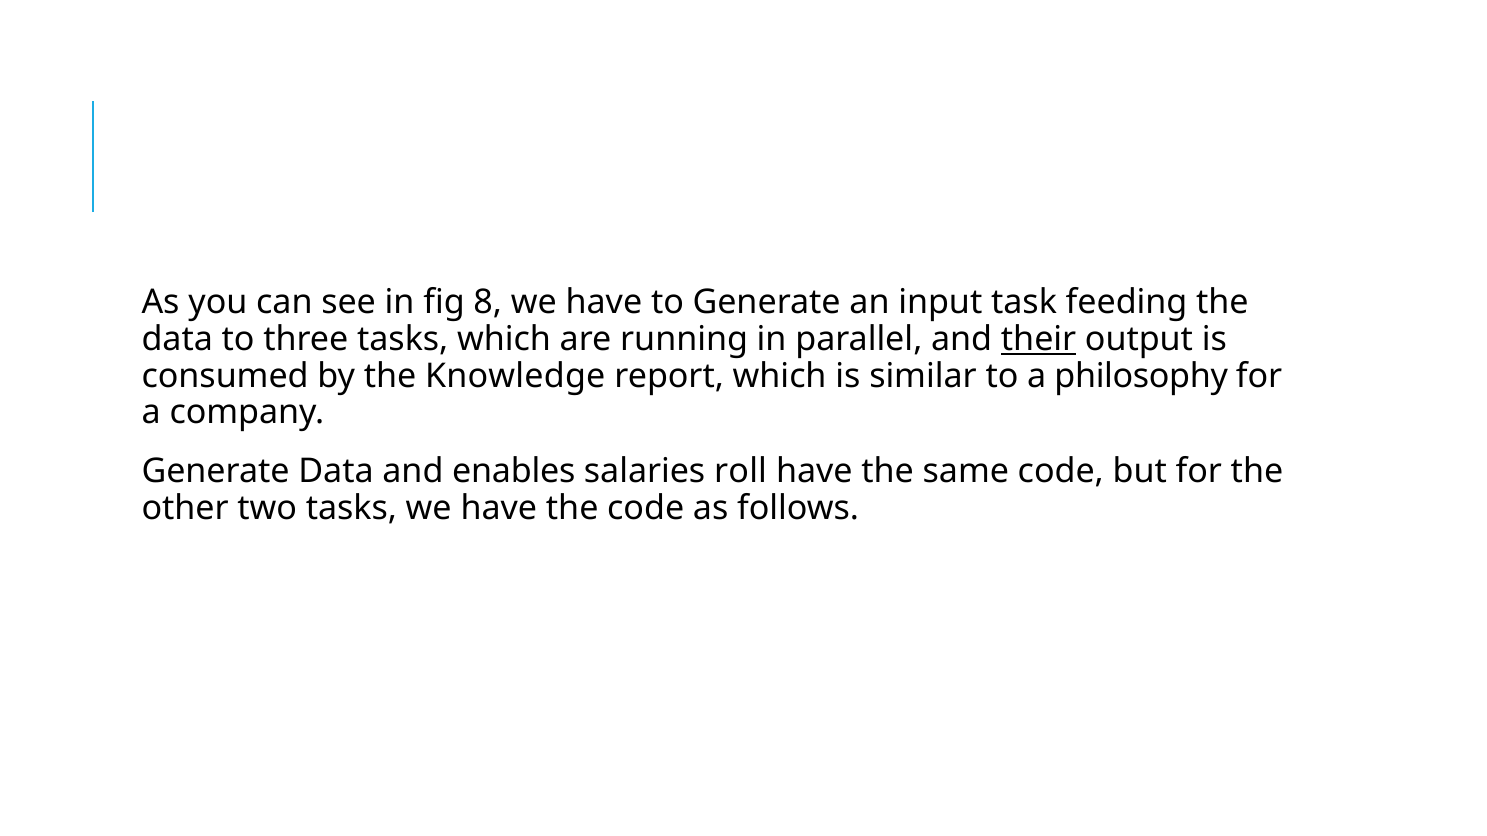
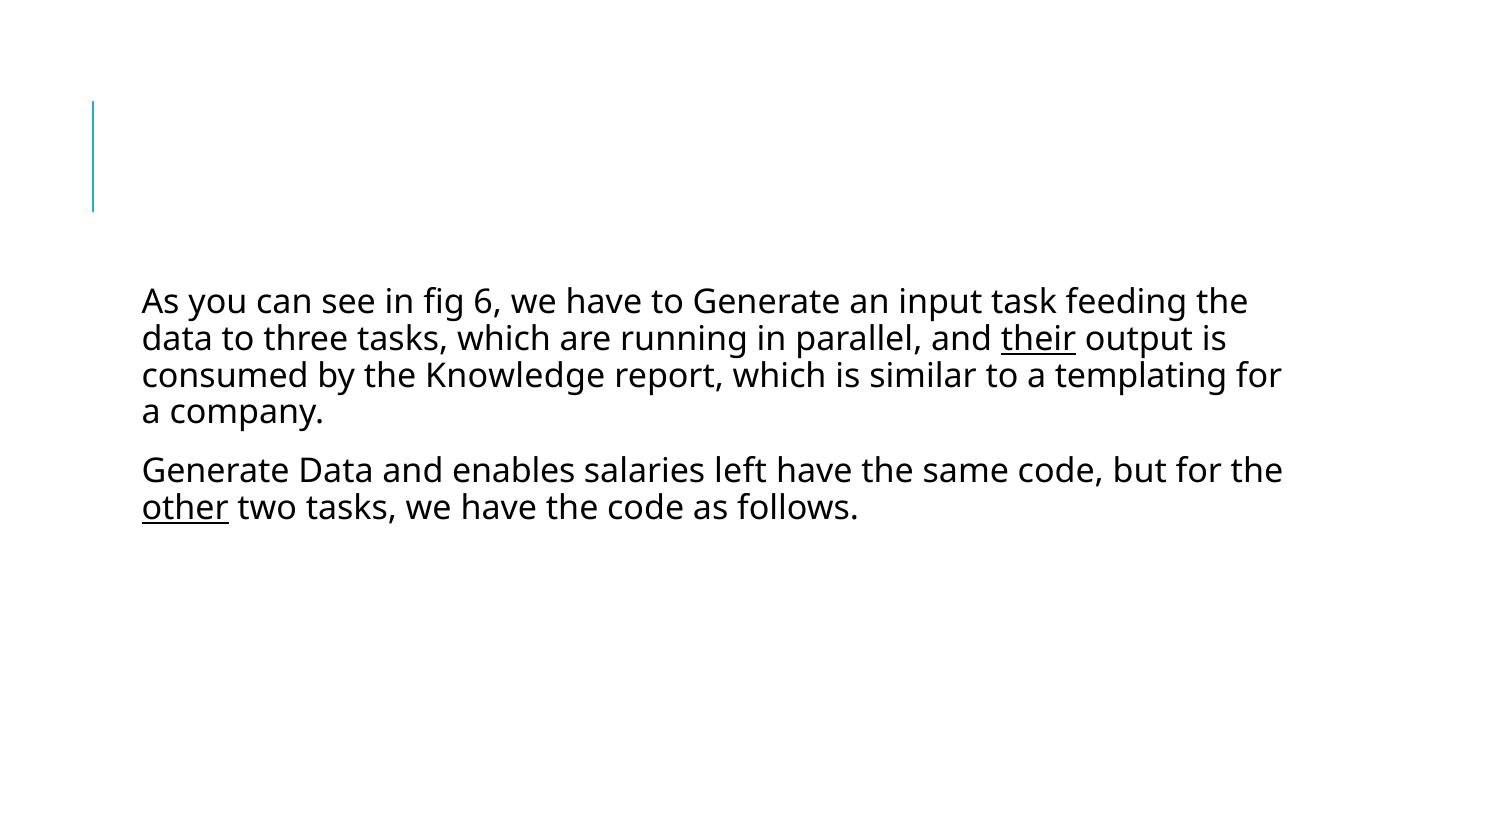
8: 8 -> 6 (488, 303)
philosophy: philosophy -> templating (1141, 376)
roll: roll -> left (741, 471)
other underline: none -> present (185, 508)
